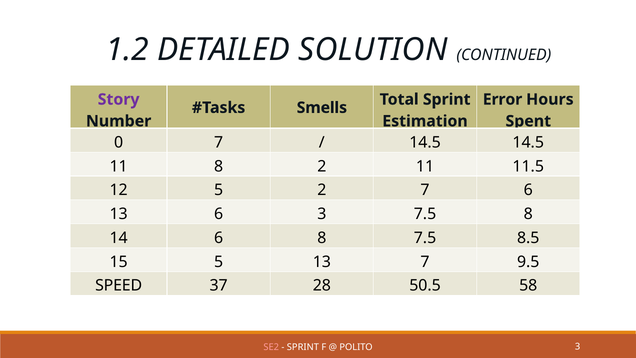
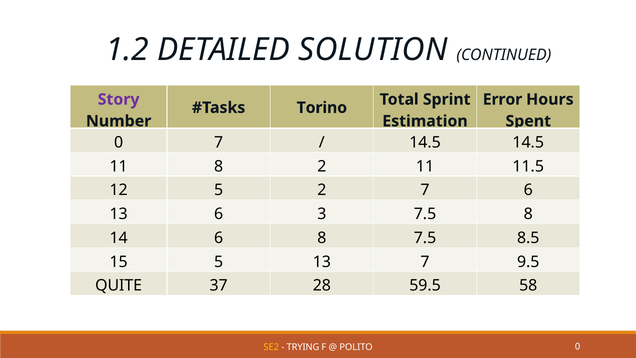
Smells: Smells -> Torino (322, 108)
SPEED: SPEED -> QUITE (119, 286)
50.5: 50.5 -> 59.5 (425, 286)
SE2 colour: pink -> yellow (271, 347)
SPRINT: SPRINT -> TRYING (303, 347)
POLITO 3: 3 -> 0 (578, 346)
